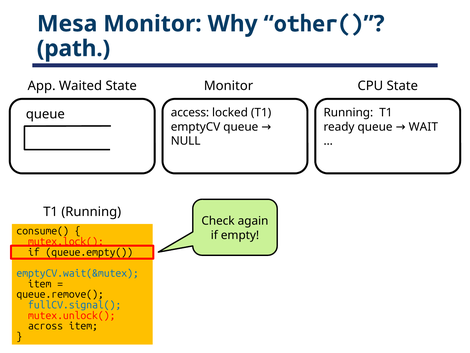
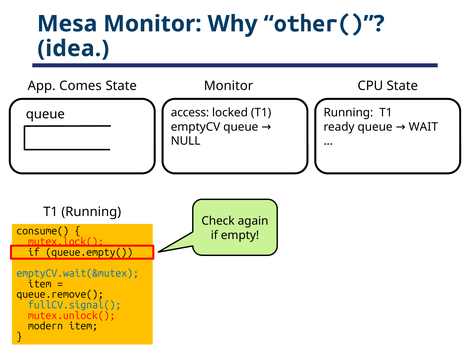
path: path -> idea (73, 48)
Waited: Waited -> Comes (80, 86)
across: across -> modern (46, 326)
